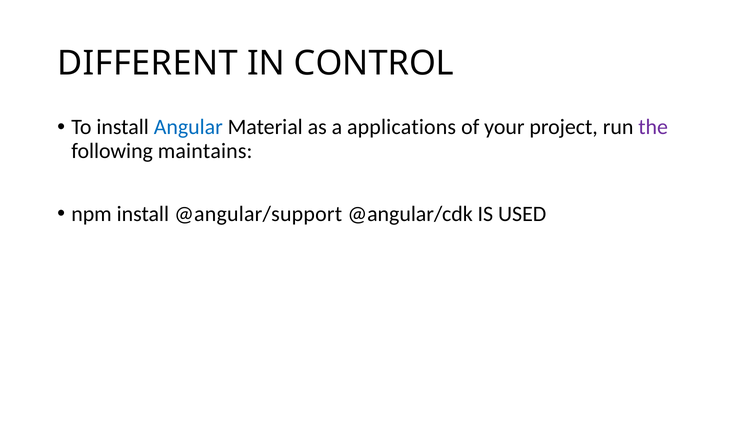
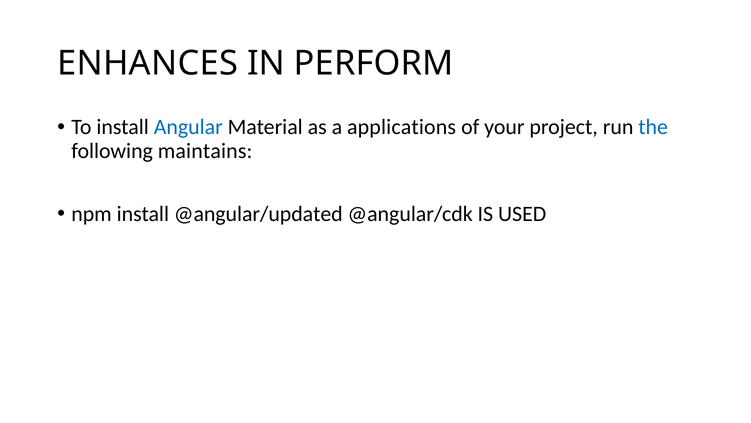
DIFFERENT: DIFFERENT -> ENHANCES (148, 63)
CONTROL: CONTROL -> PERFORM (374, 63)
the colour: purple -> blue (653, 127)
@angular/support: @angular/support -> @angular/updated (258, 214)
